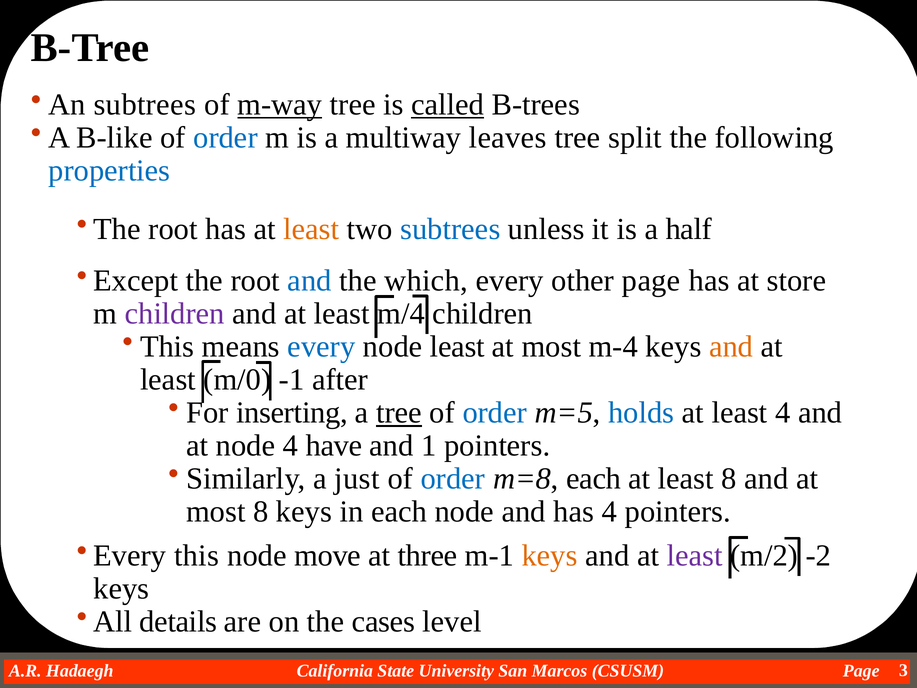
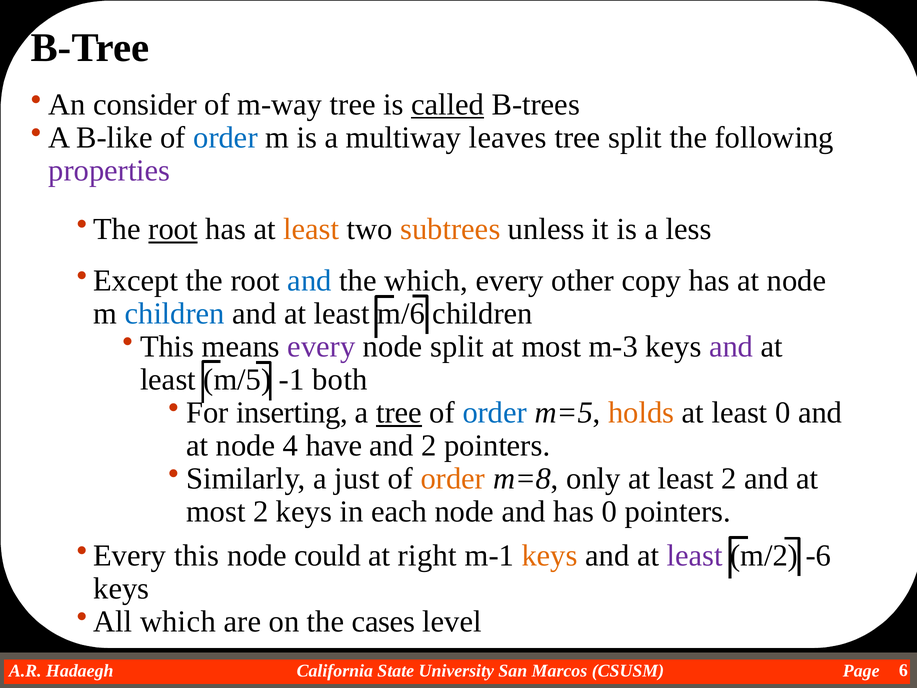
An subtrees: subtrees -> consider (145, 105)
m-way underline: present -> none (280, 105)
properties colour: blue -> purple (109, 171)
root underline: none -> present (173, 229)
subtrees colour: blue -> orange (450, 229)
half: half -> less (689, 229)
other page: page -> copy (651, 281)
has at store: store -> node (796, 281)
children colour: purple -> blue (175, 314)
m/4: m/4 -> m/6 (401, 314)
every colour: blue -> purple (321, 347)
node least: least -> split (457, 347)
m-4: m-4 -> m-3 (613, 347)
and colour: orange -> purple (731, 347)
m/0: m/0 -> m/5 (237, 380)
after: after -> both (340, 380)
holds colour: blue -> orange (641, 413)
least 4: 4 -> 0 (783, 413)
and 1: 1 -> 2 (429, 446)
order colour: blue -> orange (453, 479)
m=8 each: each -> only (593, 479)
least 8: 8 -> 2 (729, 479)
most 8: 8 -> 2 (261, 512)
has 4: 4 -> 0 (609, 512)
move: move -> could (328, 556)
three: three -> right (427, 556)
-2: -2 -> -6 (819, 556)
All details: details -> which (178, 622)
3: 3 -> 6 (903, 670)
